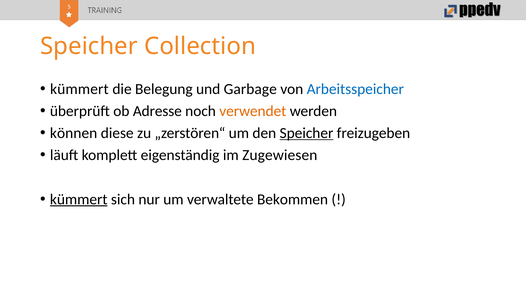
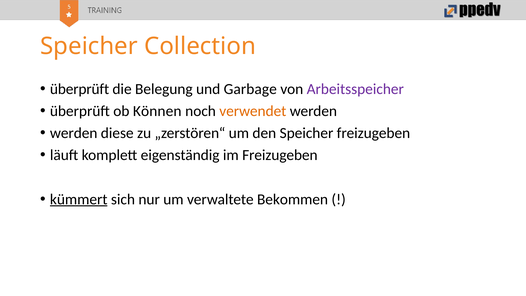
kümmert: kümmert -> überprüft (80, 89)
Arbeitsspeicher colour: blue -> purple (355, 89)
Adresse: Adresse -> Können (157, 111)
können: können -> werden (74, 133)
Speicher underline: present -> none (306, 133)
im Zugewiesen: Zugewiesen -> Freizugeben (280, 155)
